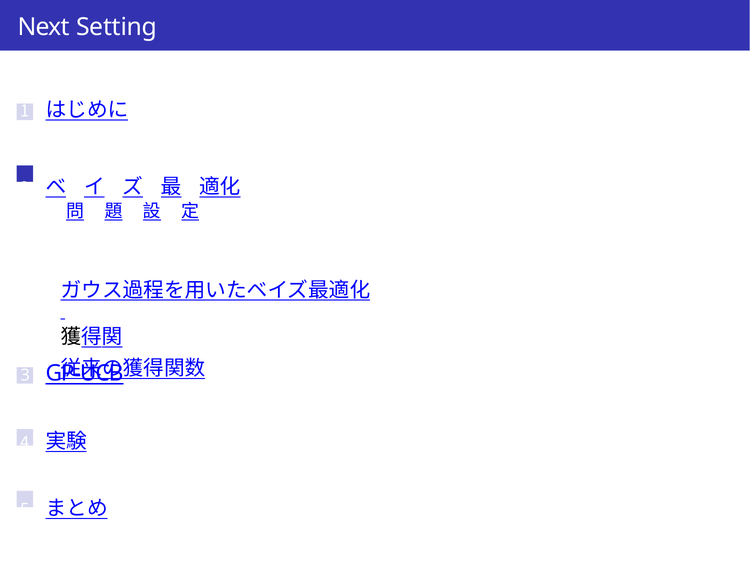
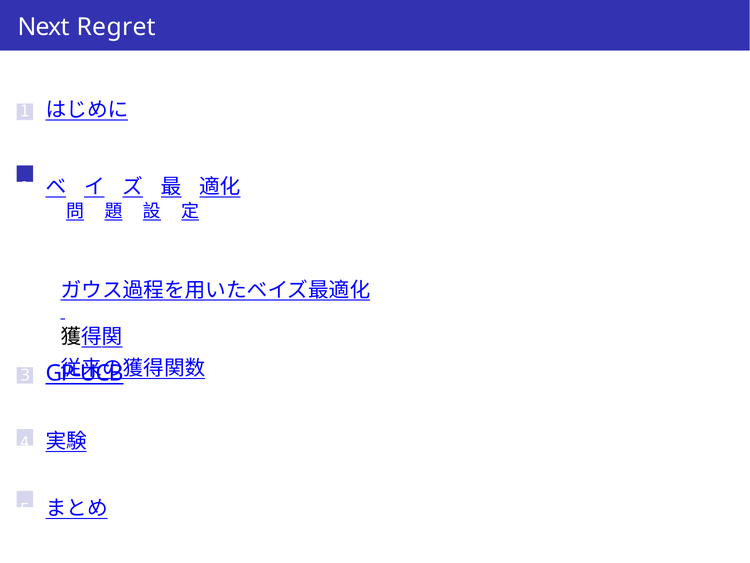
Setting: Setting -> Regret (116, 27)
